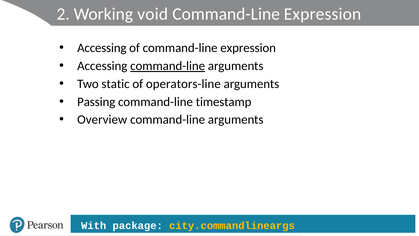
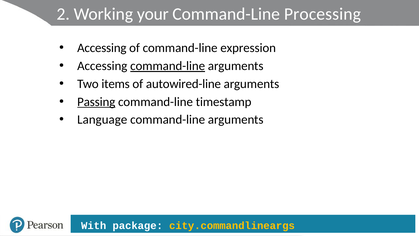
void: void -> your (153, 14)
Expression: Expression -> Processing (322, 14)
static: static -> items (116, 84)
operators-line: operators-line -> autowired-line (183, 84)
Passing underline: none -> present (96, 102)
Overview: Overview -> Language (102, 120)
